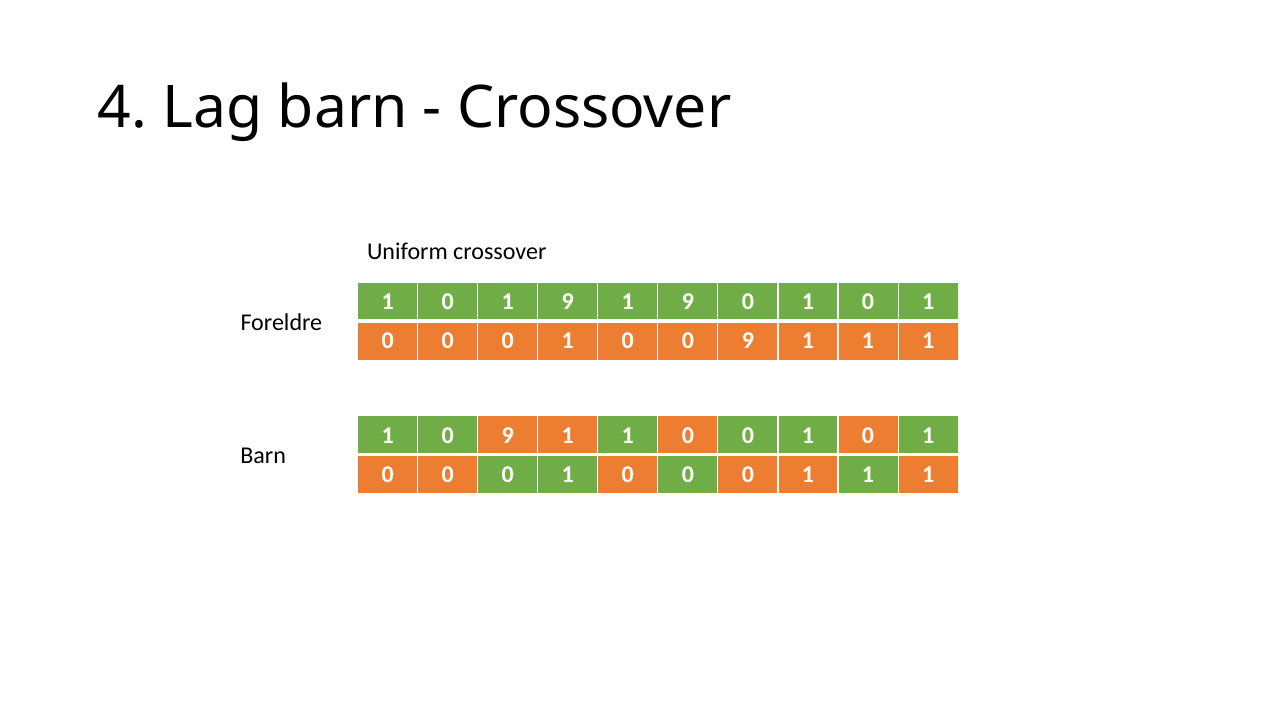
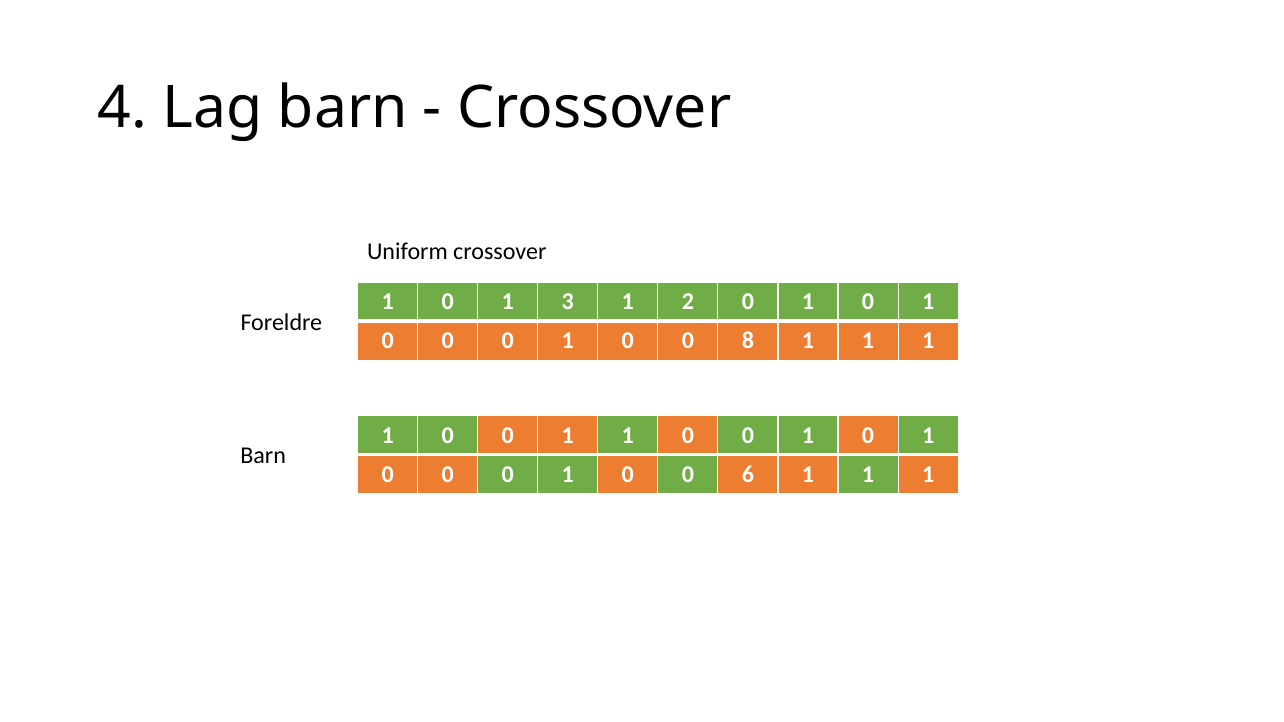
0 1 9: 9 -> 3 (568, 302)
9: 9 -> 2 (688, 302)
0 0 9: 9 -> 8 (748, 341)
9: 9 -> 0 (508, 436)
0: 0 -> 6 (748, 475)
